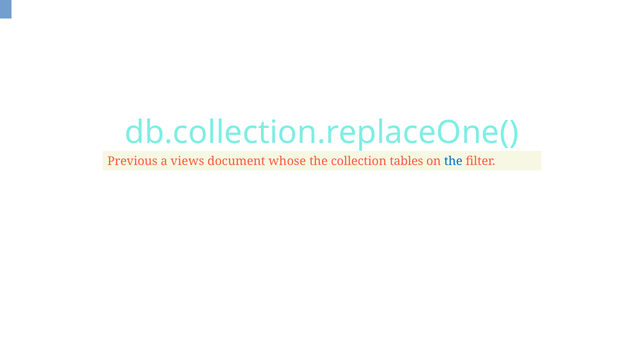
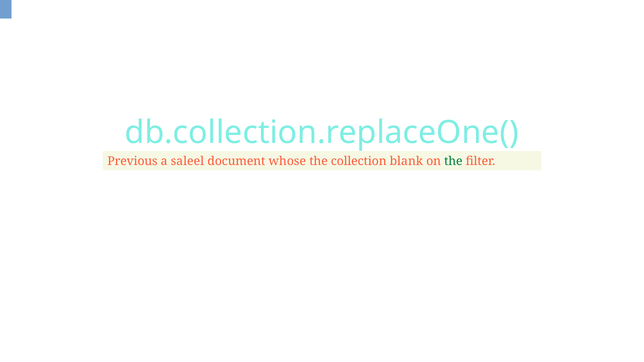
views: views -> saleel (187, 162)
tables: tables -> blank (406, 162)
the colour: blue -> green (453, 162)
